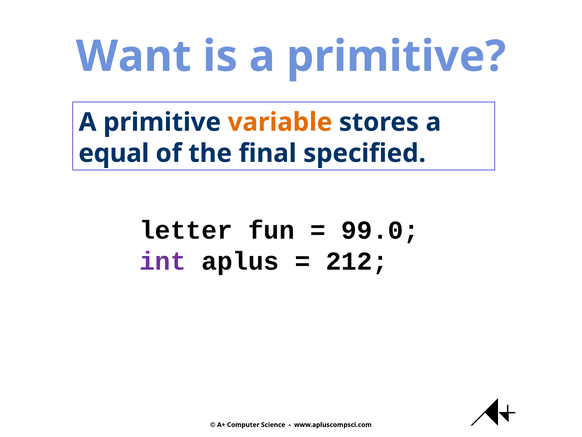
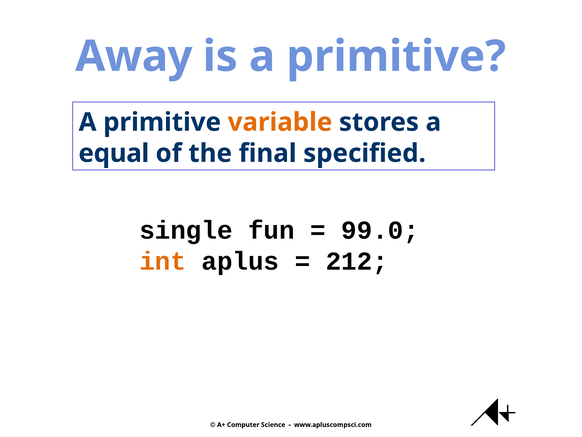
Want: Want -> Away (134, 56)
letter: letter -> single (186, 230)
int colour: purple -> orange (163, 261)
